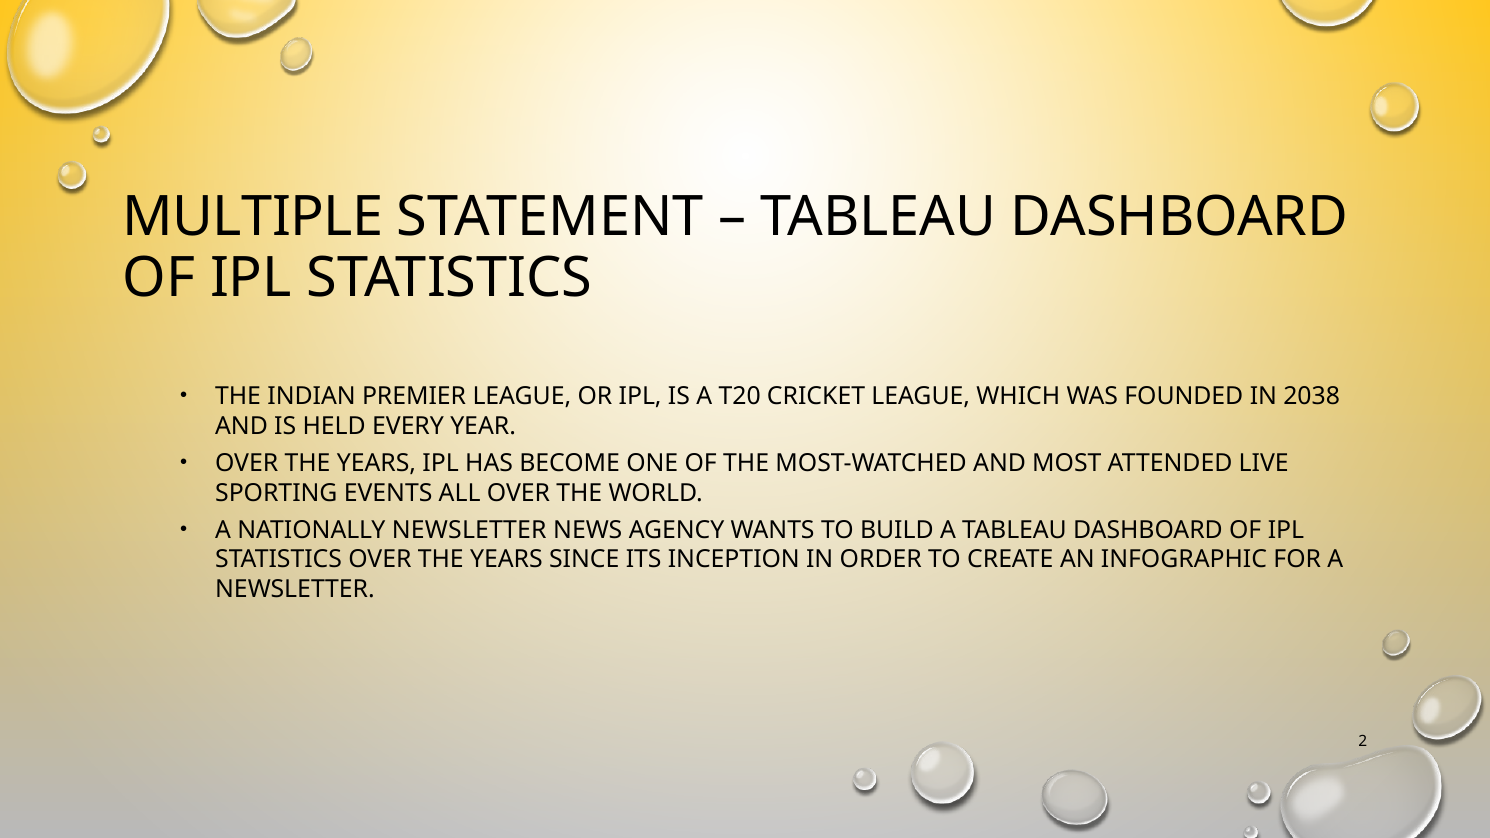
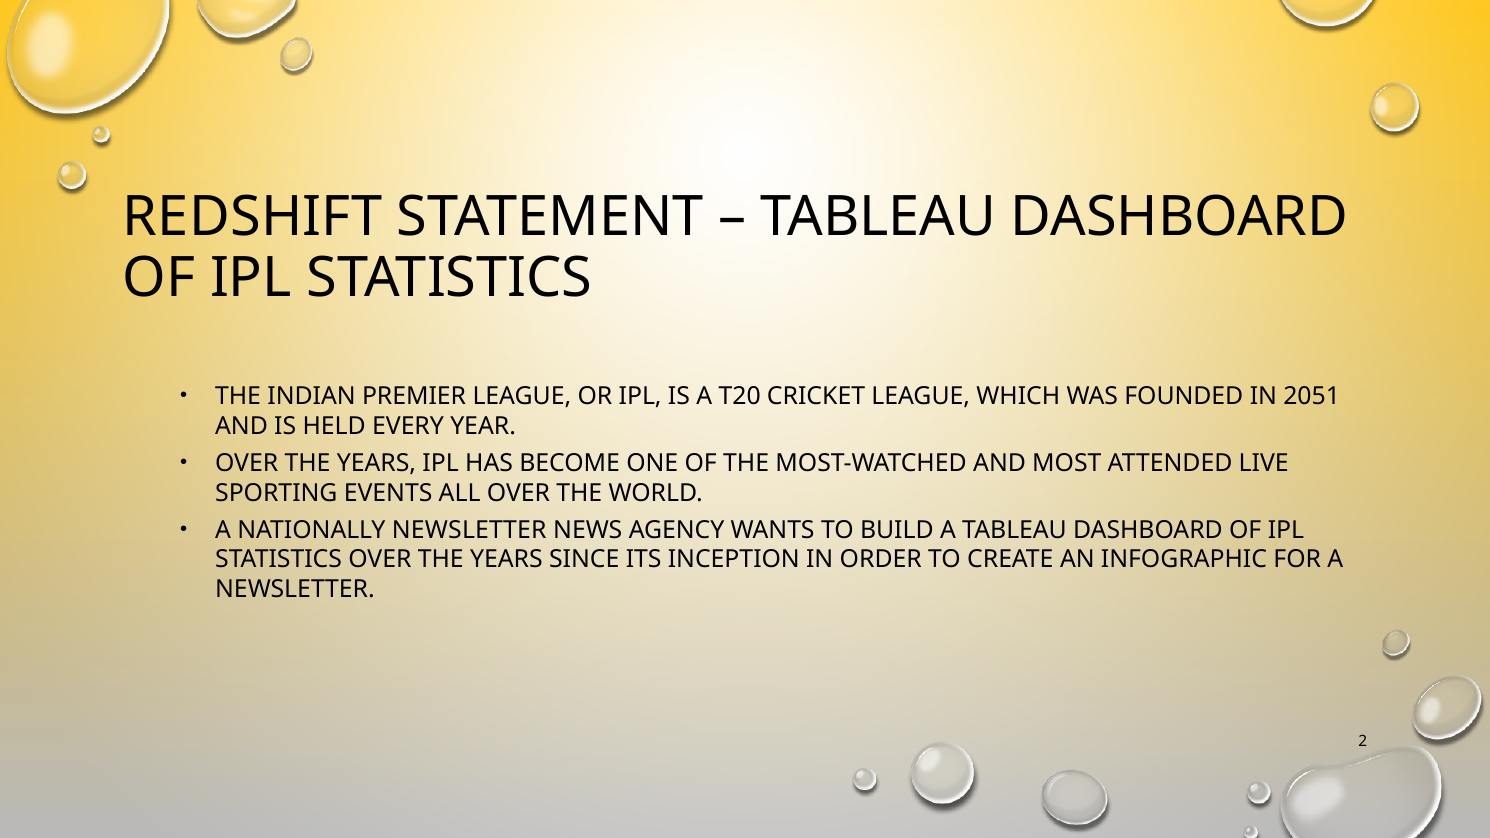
MULTIPLE: MULTIPLE -> REDSHIFT (253, 217)
2038: 2038 -> 2051 (1312, 397)
